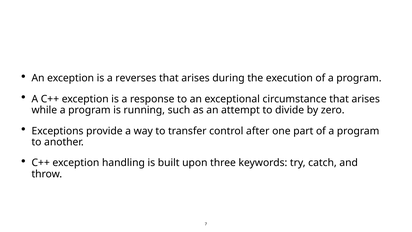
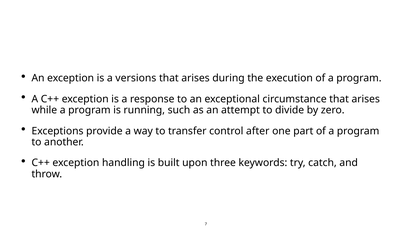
reverses: reverses -> versions (136, 78)
